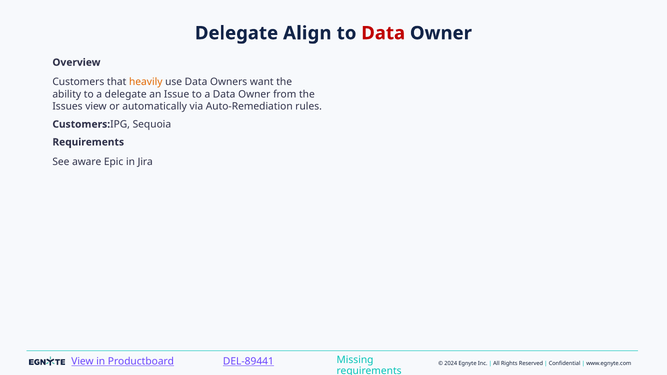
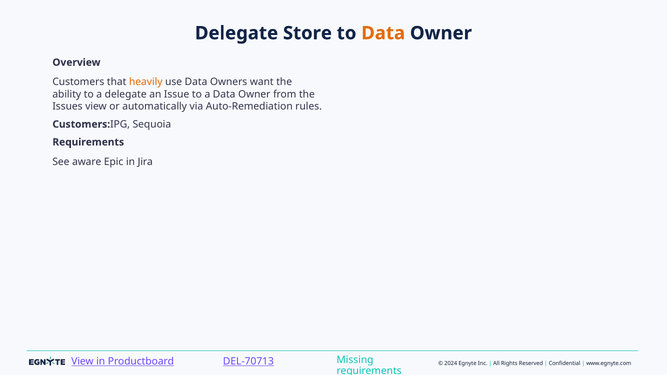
Align: Align -> Store (307, 33)
Data colour: red -> orange (383, 33)
DEL-89441: DEL-89441 -> DEL-70713 (248, 361)
